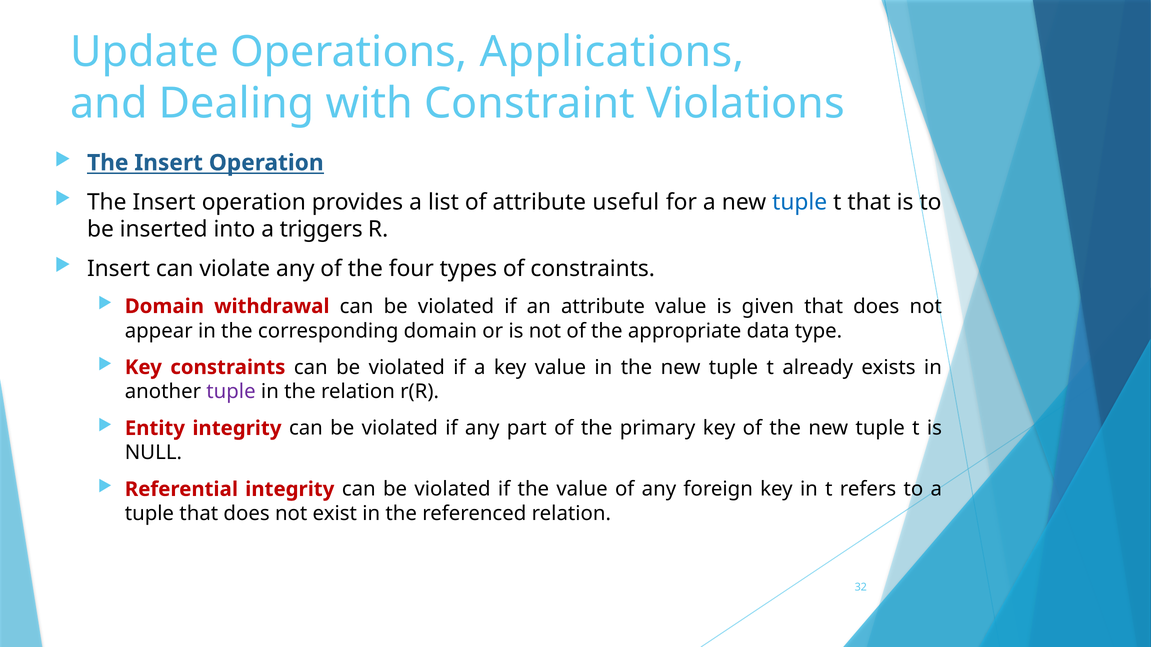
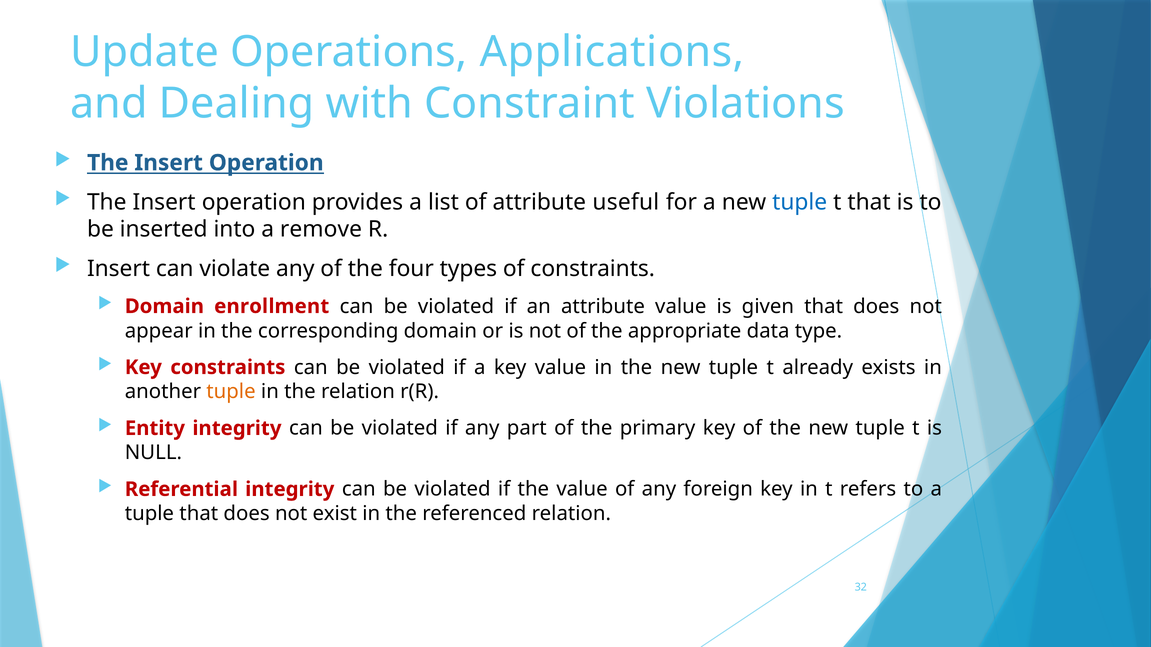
triggers: triggers -> remove (321, 229)
withdrawal: withdrawal -> enrollment (272, 307)
tuple colour: purple -> orange (231, 392)
